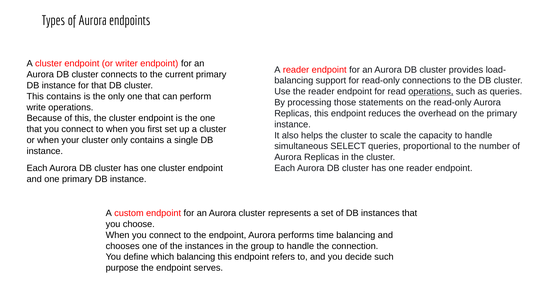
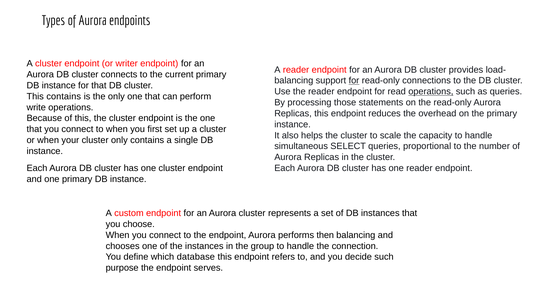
for underline: none -> present (354, 81)
time: time -> then (325, 235)
which balancing: balancing -> database (196, 257)
